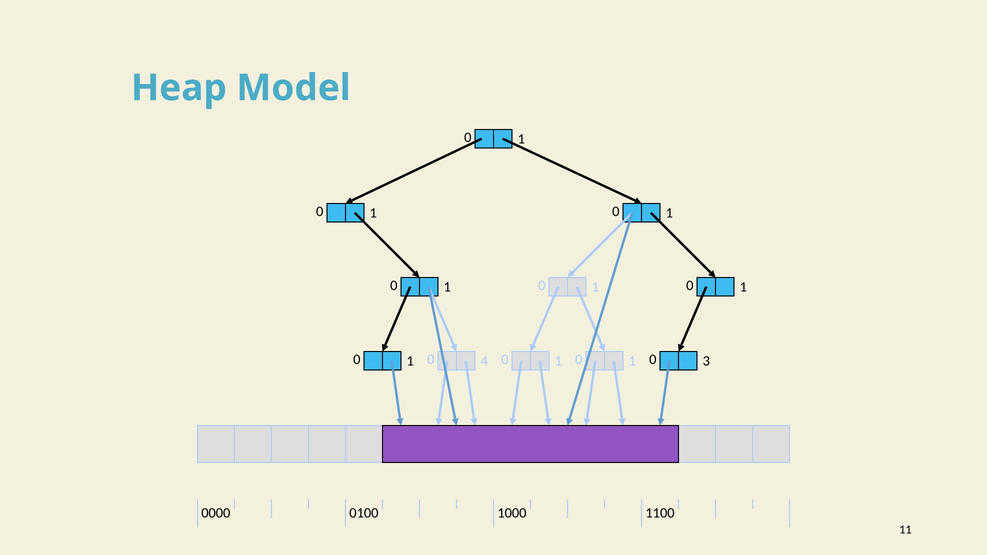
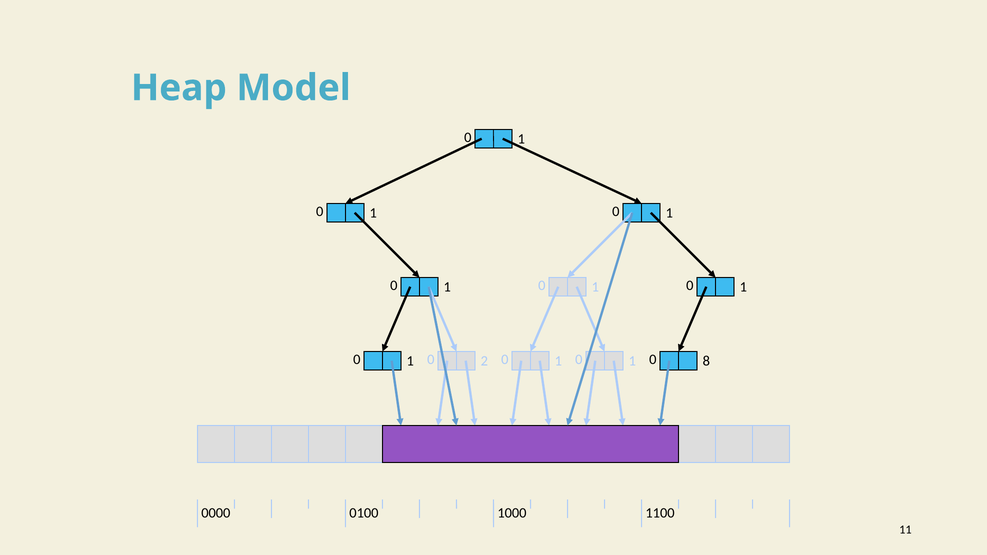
4: 4 -> 2 (484, 361)
3: 3 -> 8 (706, 361)
